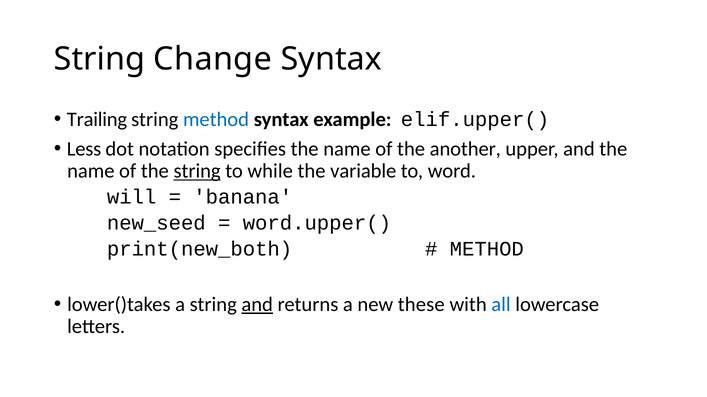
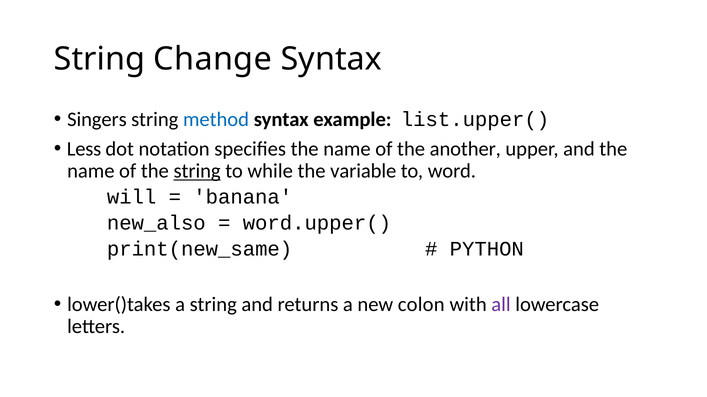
Trailing: Trailing -> Singers (97, 120)
elif.upper(: elif.upper( -> list.upper( (475, 120)
new_seed: new_seed -> new_also (156, 223)
print(new_both: print(new_both -> print(new_same (200, 249)
METHOD: METHOD -> PYTHON (487, 249)
and underline: present -> none (257, 305)
these: these -> colon (421, 305)
all colour: blue -> purple (501, 305)
